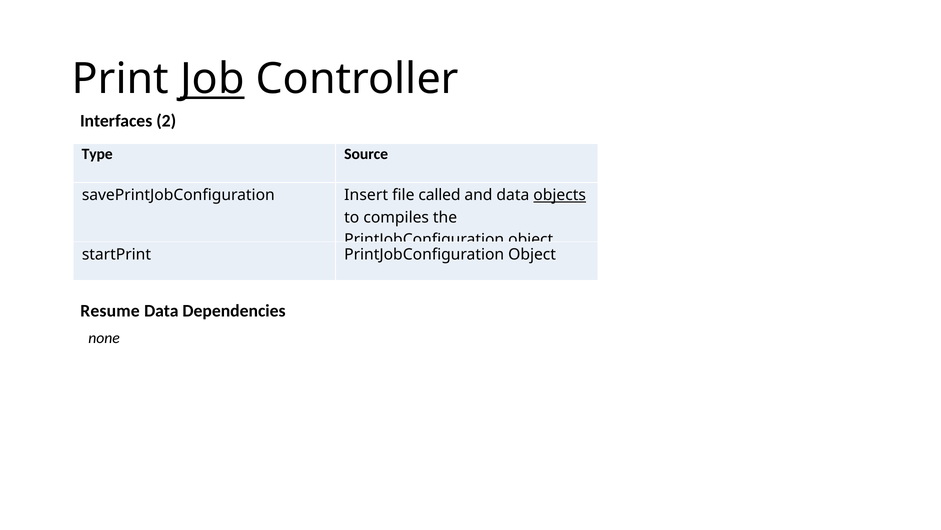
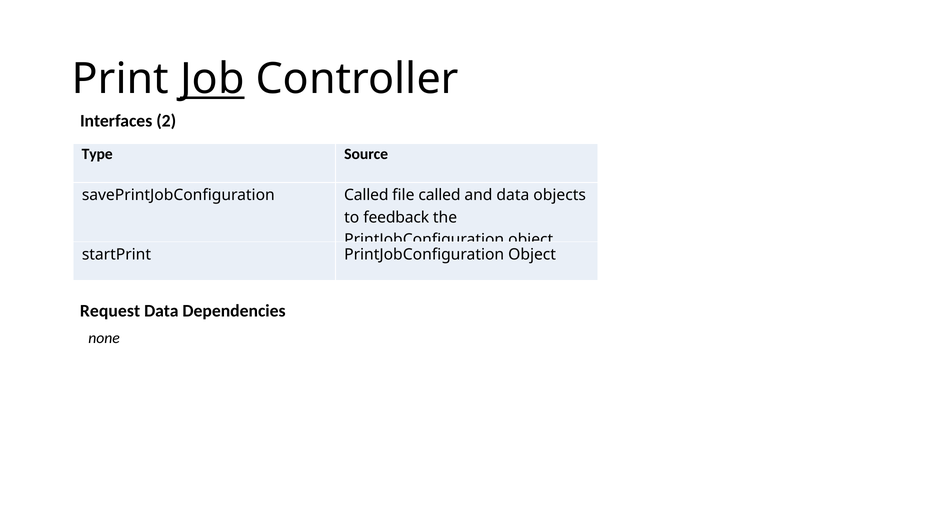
savePrintJobConfiguration Insert: Insert -> Called (366, 195)
objects underline: present -> none (560, 195)
compiles: compiles -> feedback (396, 217)
Resume: Resume -> Request (110, 311)
